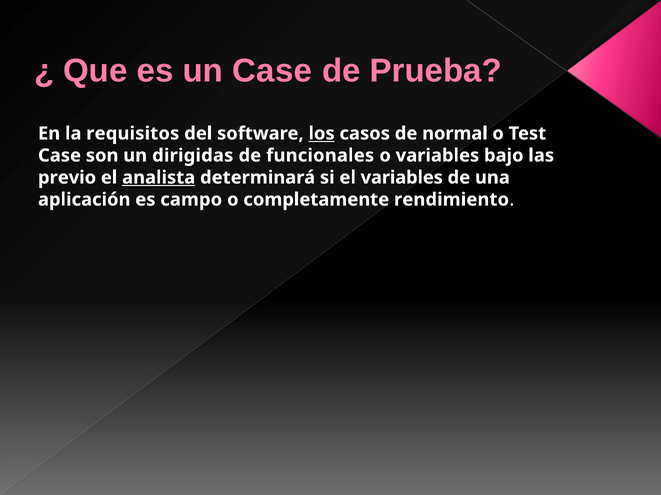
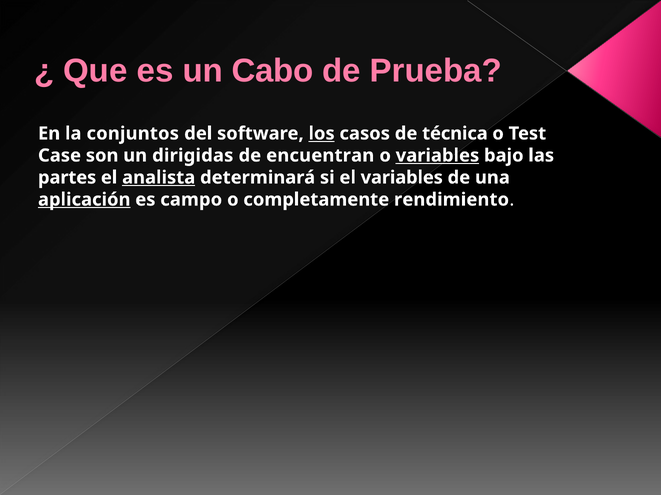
un Case: Case -> Cabo (273, 71)
requisitos: requisitos -> conjuntos (133, 134)
normal: normal -> técnica (455, 134)
funcionales: funcionales -> encuentran (320, 156)
variables underline: none -> present (437, 156)
previo: previo -> partes (67, 178)
aplicación underline: none -> present (84, 200)
